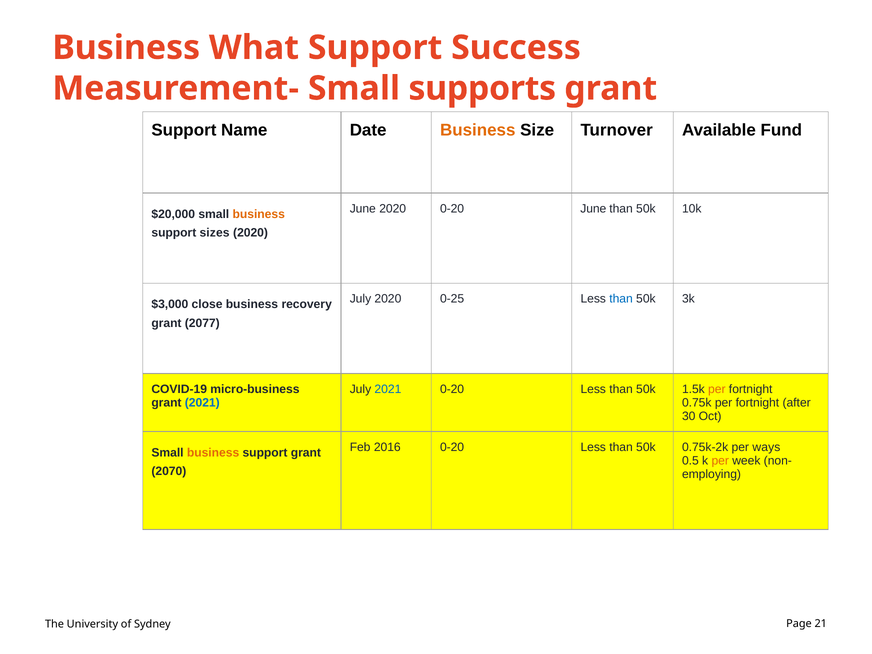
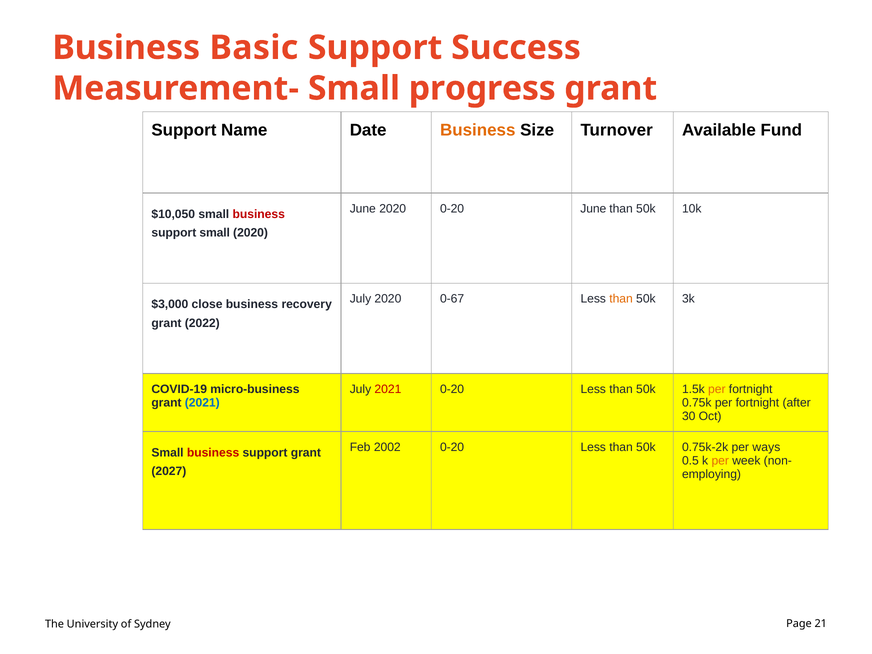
What: What -> Basic (254, 48)
supports: supports -> progress (482, 88)
$20,000: $20,000 -> $10,050 (173, 214)
business colour: orange -> red (259, 214)
support sizes: sizes -> small (215, 233)
0-25: 0-25 -> 0-67 (452, 299)
than colour: blue -> orange (621, 299)
2077: 2077 -> 2022 (202, 323)
2021 colour: blue -> red (388, 389)
2016: 2016 -> 2002 (387, 447)
business colour: orange -> red (213, 453)
2070: 2070 -> 2027 (169, 471)
